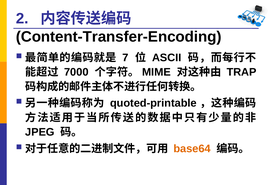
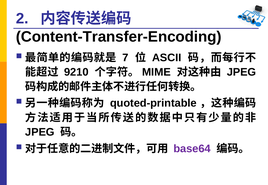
7000: 7000 -> 9210 (76, 72)
TRAP: TRAP -> JPEG (241, 72)
base64 colour: orange -> purple (192, 149)
